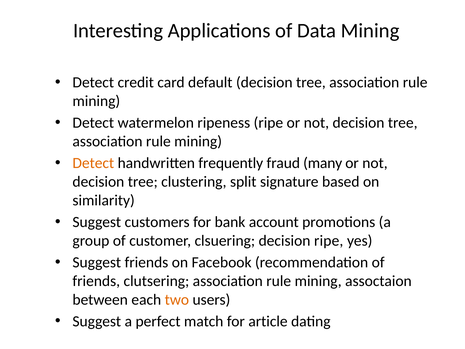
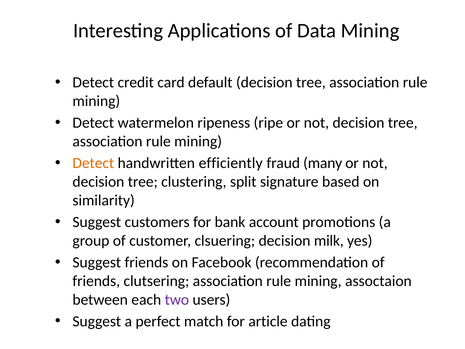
frequently: frequently -> efficiently (231, 163)
decision ripe: ripe -> milk (329, 241)
two colour: orange -> purple (177, 299)
